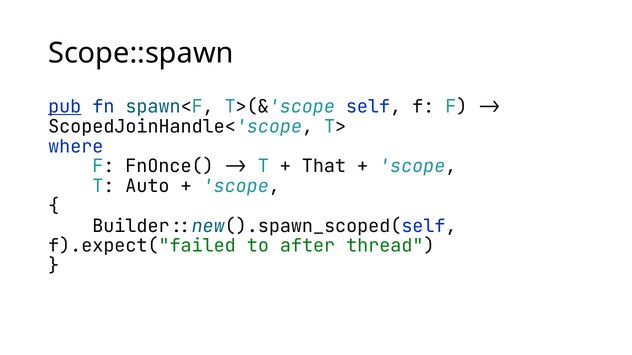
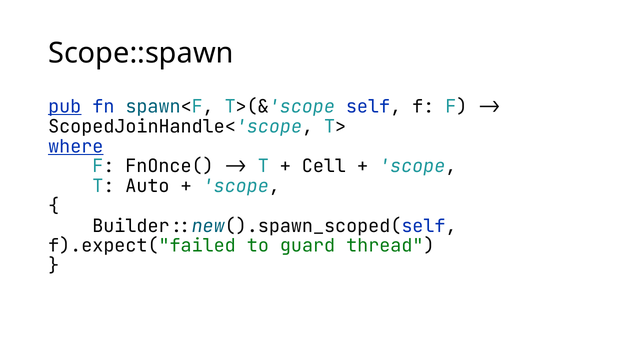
where underline: none -> present (76, 147)
That: That -> Cell (324, 167)
after: after -> guard (308, 246)
